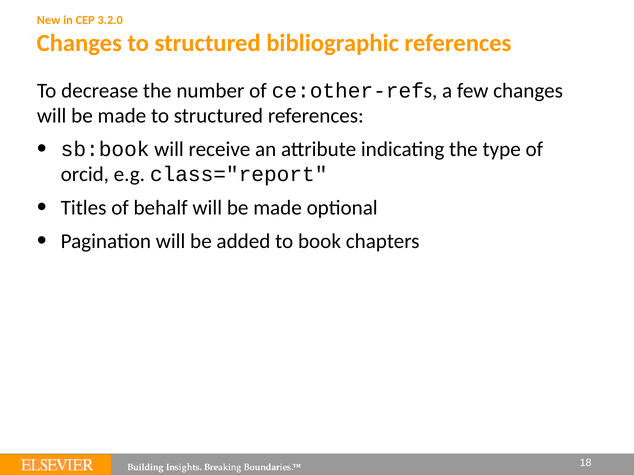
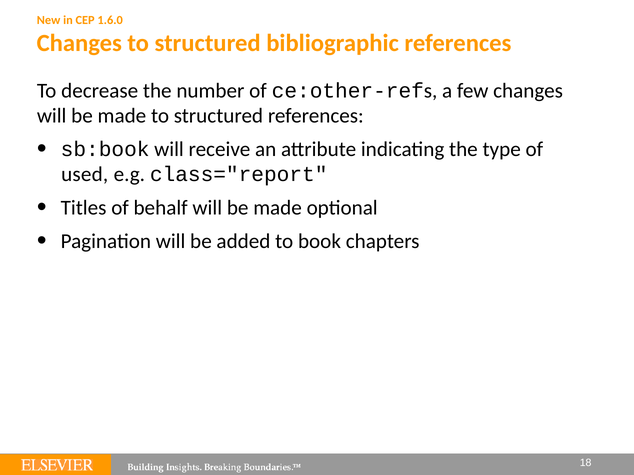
3.2.0: 3.2.0 -> 1.6.0 (110, 20)
orcid: orcid -> used (85, 175)
